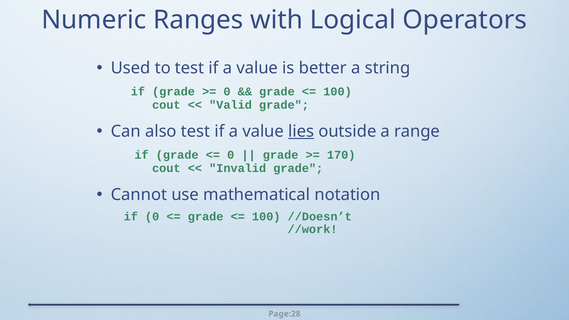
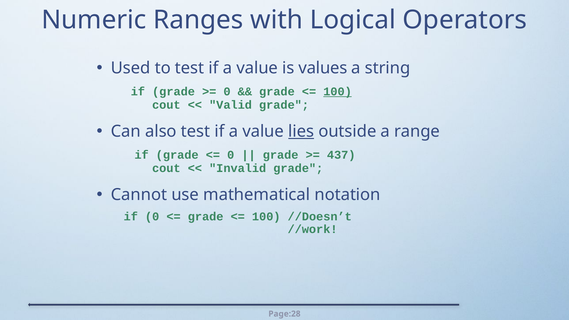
better: better -> values (323, 68)
100 underline: none -> present (338, 92)
170: 170 -> 437 (341, 155)
